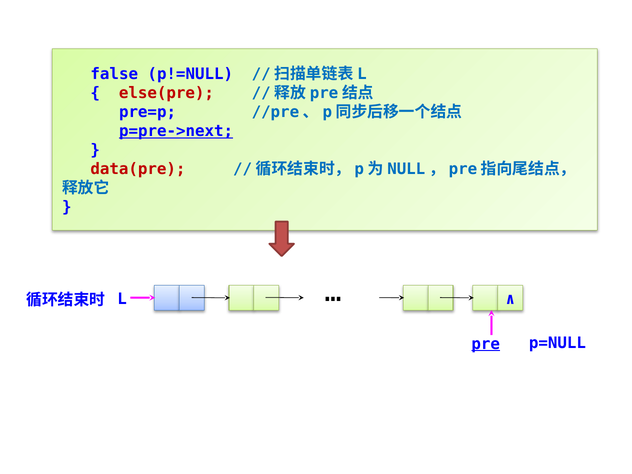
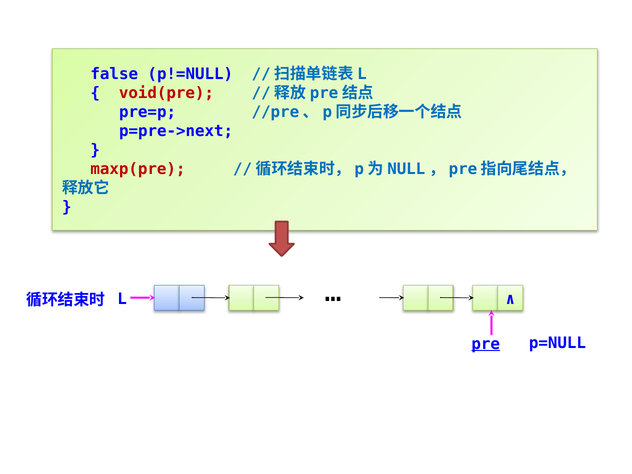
else(pre: else(pre -> void(pre (166, 93)
p=pre->next underline: present -> none (176, 131)
data(pre: data(pre -> maxp(pre (138, 169)
